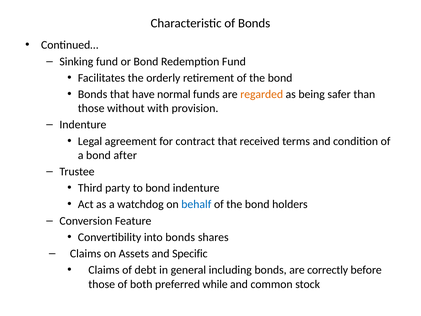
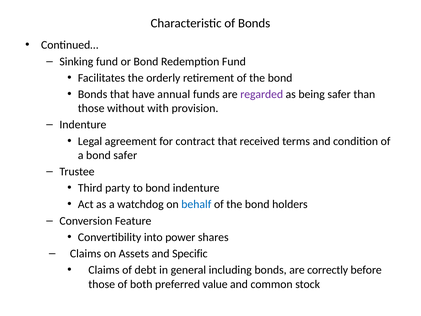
normal: normal -> annual (174, 94)
regarded colour: orange -> purple (262, 94)
bond after: after -> safer (125, 155)
into bonds: bonds -> power (180, 237)
while: while -> value (215, 284)
